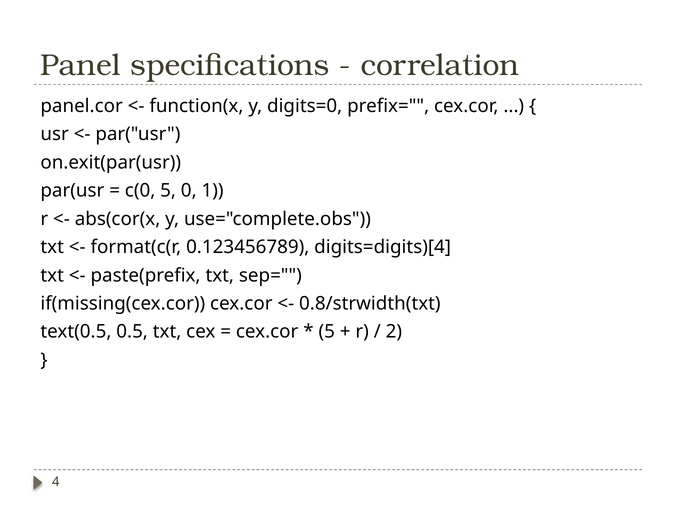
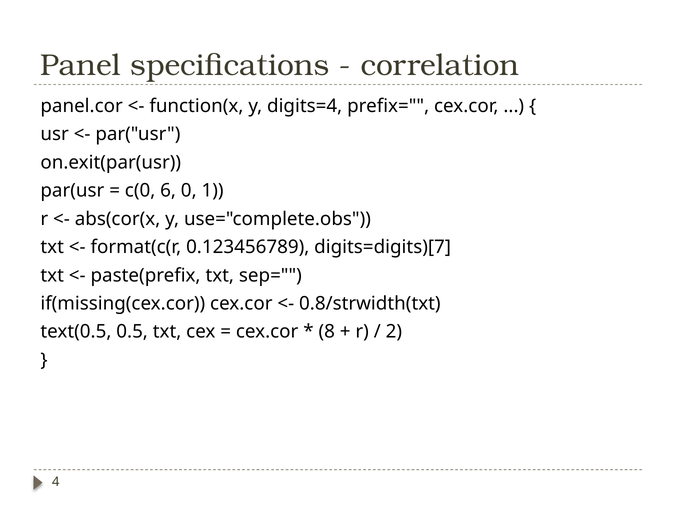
digits=0: digits=0 -> digits=4 (305, 106)
c(0 5: 5 -> 6 (168, 191)
digits=digits)[4: digits=digits)[4 -> digits=digits)[7 (383, 247)
5: 5 -> 8 (327, 332)
